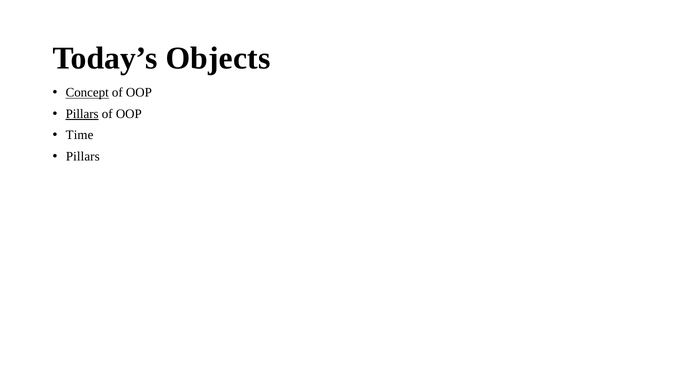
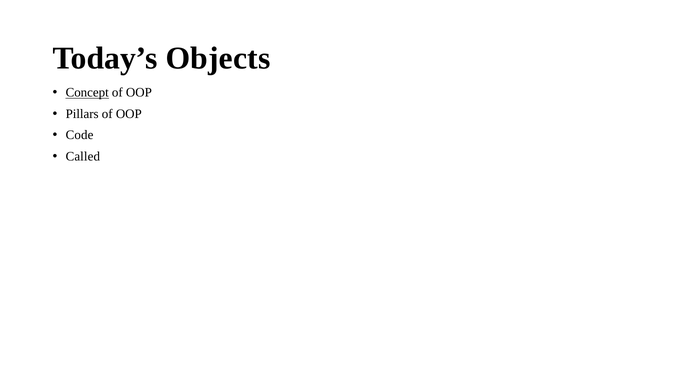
Pillars underline: present -> none (82, 114)
Time: Time -> Code (80, 135)
Pillars: Pillars -> Called (83, 156)
